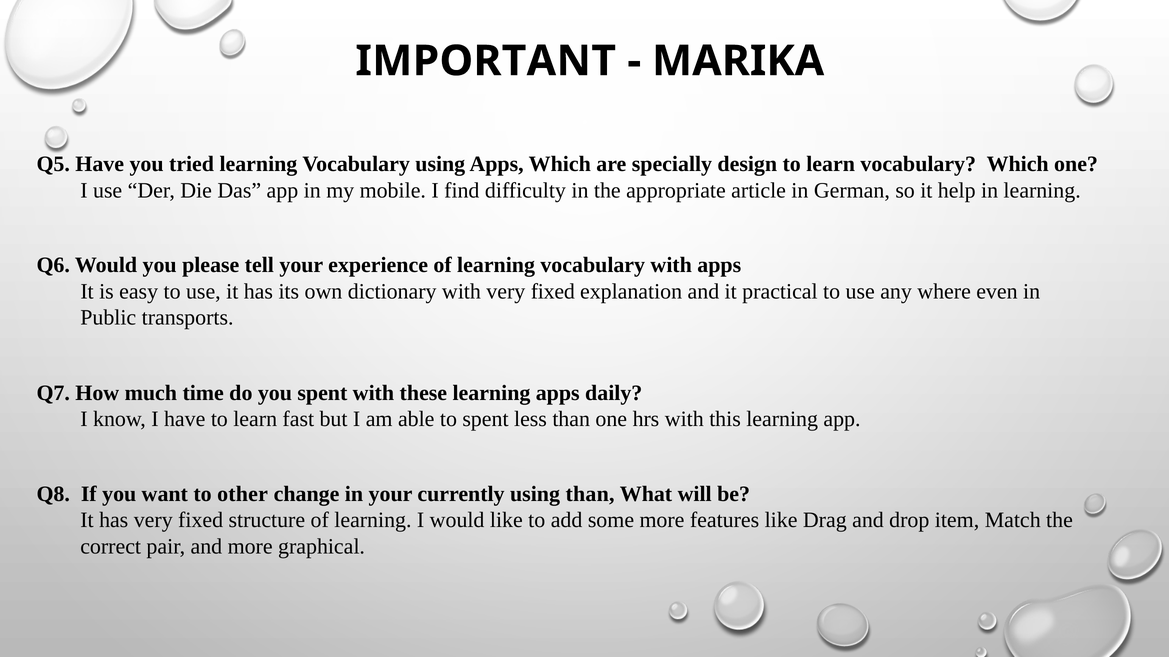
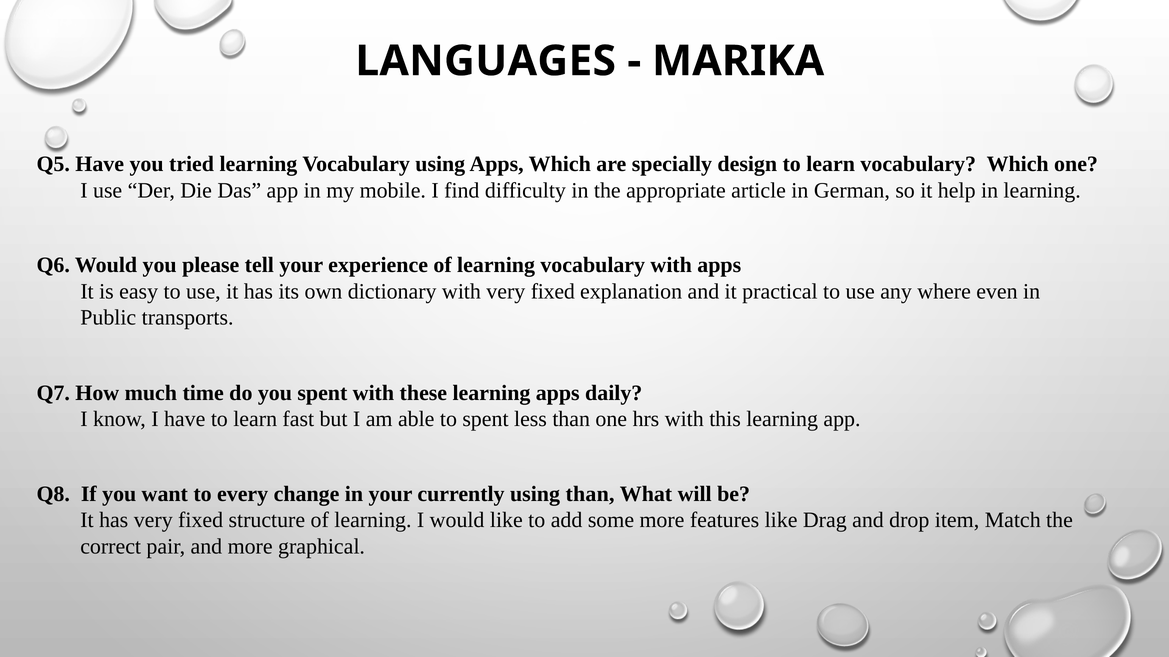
IMPORTANT: IMPORTANT -> LANGUAGES (486, 61)
other: other -> every (243, 494)
